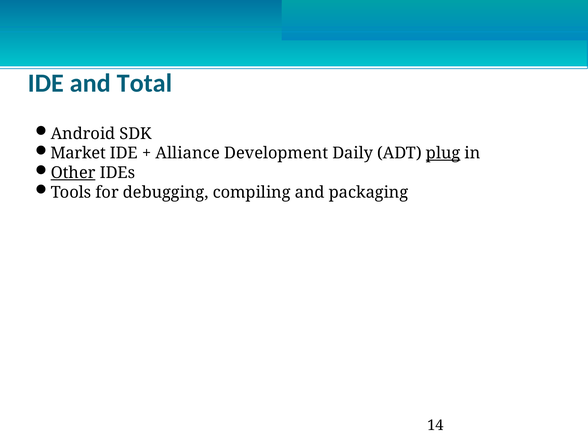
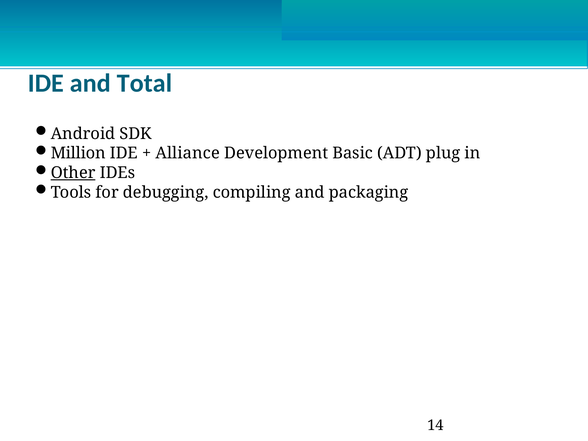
Market: Market -> Million (78, 153)
Daily: Daily -> Basic (353, 153)
plug underline: present -> none (443, 153)
